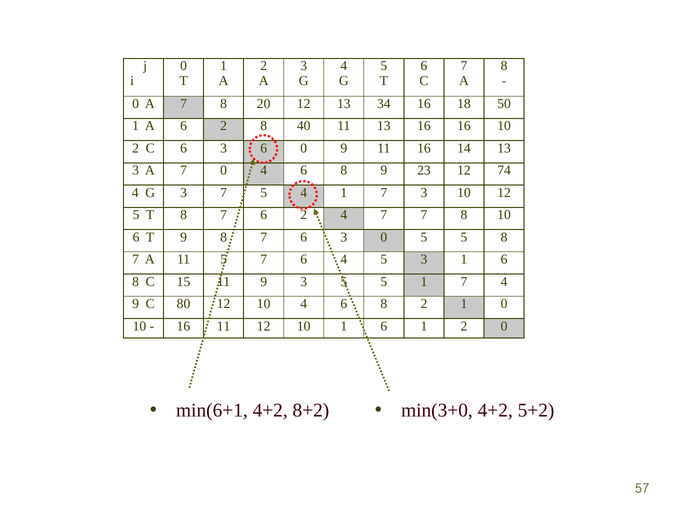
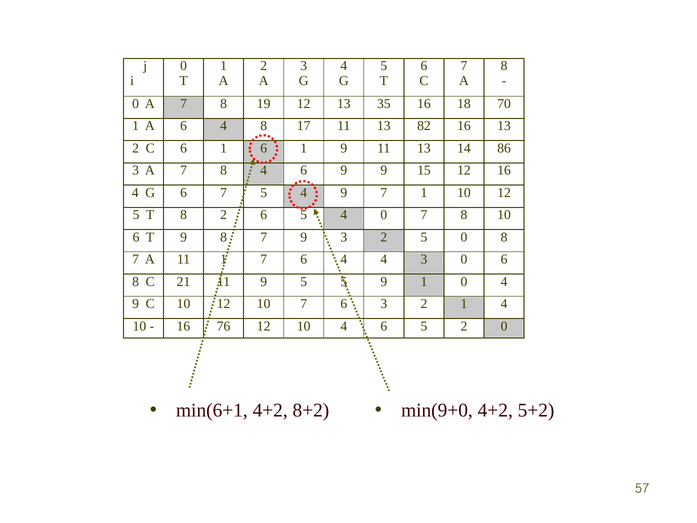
20: 20 -> 19 (264, 104)
34: 34 -> 35 (384, 104)
50: 50 -> 70 (504, 104)
A 6 2: 2 -> 4 (224, 126)
40: 40 -> 17 (304, 126)
13 16: 16 -> 82 (424, 126)
16 10: 10 -> 13 (504, 126)
C 6 3: 3 -> 1 (224, 148)
0: 0 -> 1 (304, 148)
9 11 16: 16 -> 13 (424, 148)
14 13: 13 -> 86 (504, 148)
3 A 7 0: 0 -> 8 (224, 170)
8: 8 -> 9 (344, 170)
23: 23 -> 15 (424, 170)
12 74: 74 -> 16 (504, 170)
G 3: 3 -> 6 (184, 193)
5 4 1: 1 -> 9 (344, 193)
7 3: 3 -> 1 (424, 193)
T 8 7: 7 -> 2 (224, 215)
2: 2 -> 5 (304, 215)
4 7: 7 -> 0 (384, 215)
9 8 7 6: 6 -> 9 (304, 237)
0: 0 -> 2 (384, 237)
5: 5 -> 0 (464, 237)
11 5: 5 -> 1 (224, 259)
4 5: 5 -> 4 (384, 259)
3 1: 1 -> 0 (464, 259)
15: 15 -> 21 (184, 282)
9 3: 3 -> 5 (304, 282)
5: 5 -> 9 (384, 282)
7: 7 -> 0 (464, 282)
C 80: 80 -> 10 (184, 304)
10 4: 4 -> 7 (304, 304)
8: 8 -> 3 (384, 304)
1 0: 0 -> 4 (504, 304)
16 11: 11 -> 76 (224, 326)
10 1: 1 -> 4 (344, 326)
1: 1 -> 5 (424, 326)
min(3+0: min(3+0 -> min(9+0 (437, 410)
